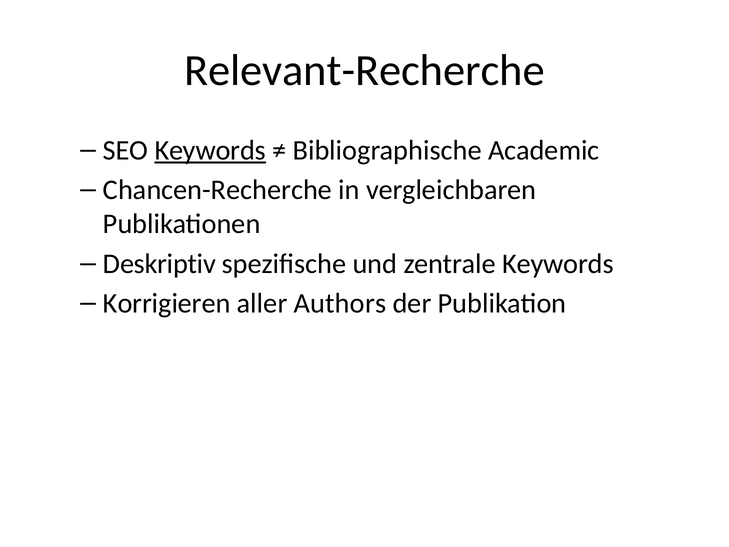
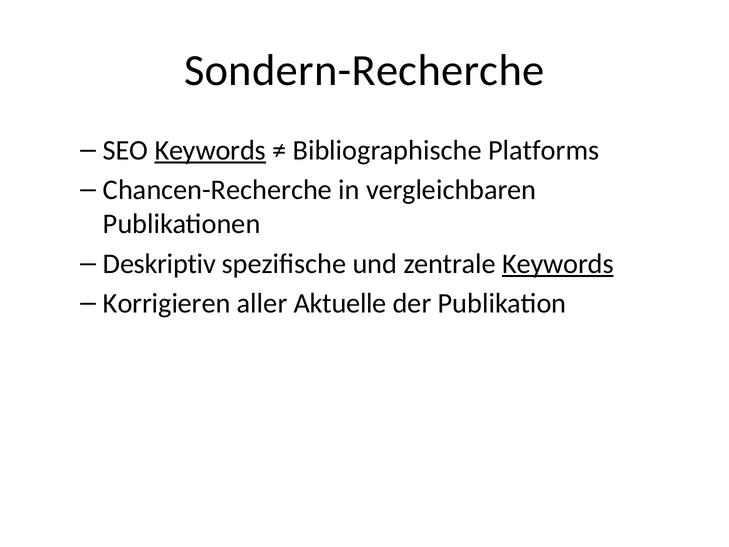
Relevant-Recherche: Relevant-Recherche -> Sondern-Recherche (364, 71)
Academic: Academic -> Platforms (544, 150)
Keywords underline: none -> present (558, 264)
Authors: Authors -> Aktuelle (340, 303)
